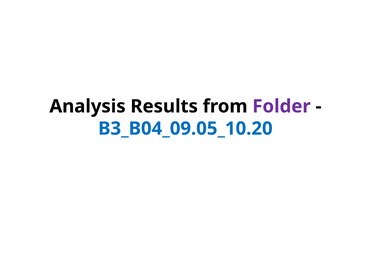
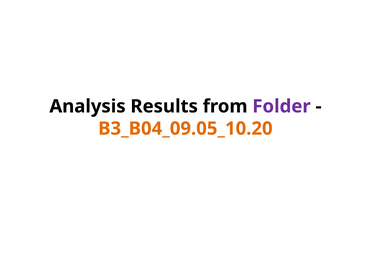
B3_B04_09.05_10.20 colour: blue -> orange (185, 129)
